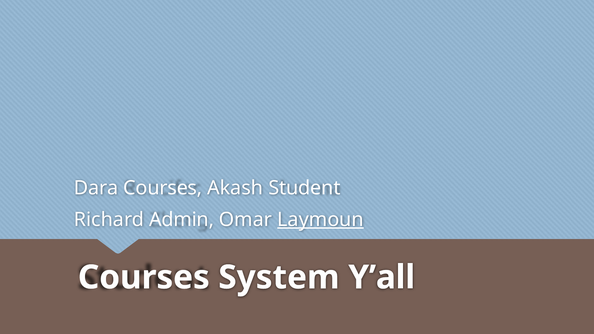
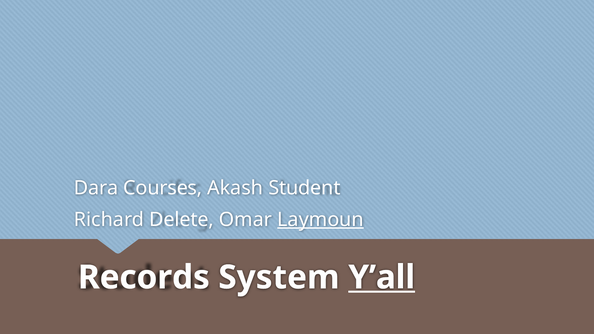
Admin: Admin -> Delete (181, 220)
Courses: Courses -> Records (144, 278)
Y’all underline: none -> present (382, 278)
